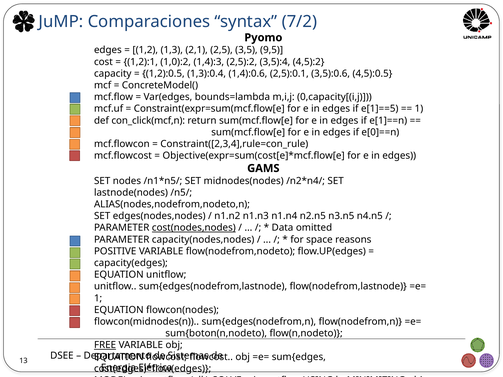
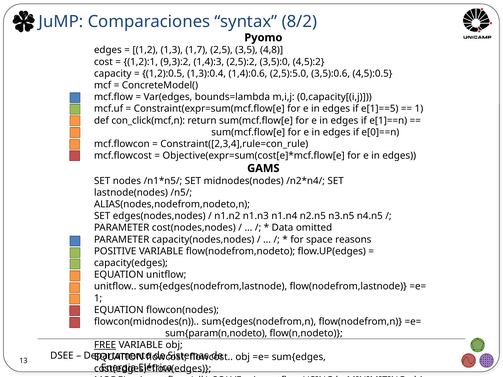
7/2: 7/2 -> 8/2 (299, 22)
2,1: 2,1 -> 1,7 (197, 50)
9,5: 9,5 -> 4,8 (272, 50)
1,0):2: 1,0):2 -> 9,3):2 (176, 62)
3,5):4: 3,5):4 -> 3,5):0 (275, 62)
2,5):0.1: 2,5):0.1 -> 2,5):5.0 (289, 74)
cost(nodes,nodes underline: present -> none (194, 228)
sum{boton(n,nodeto: sum{boton(n,nodeto -> sum{param(n,nodeto (216, 334)
